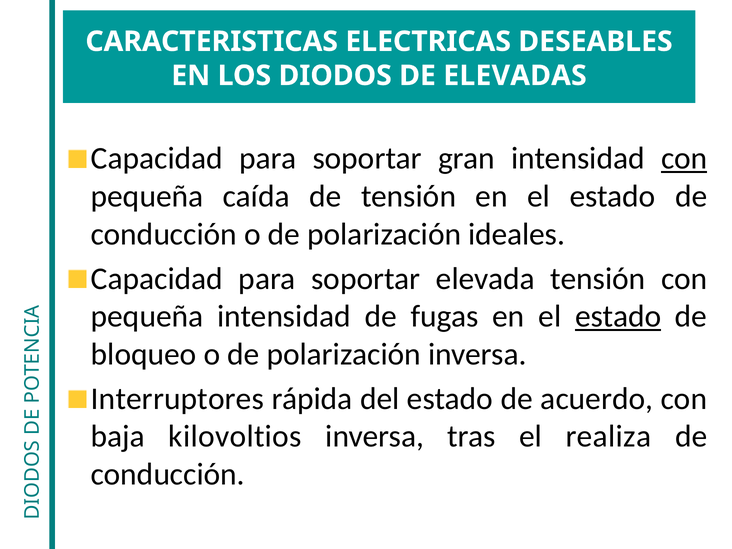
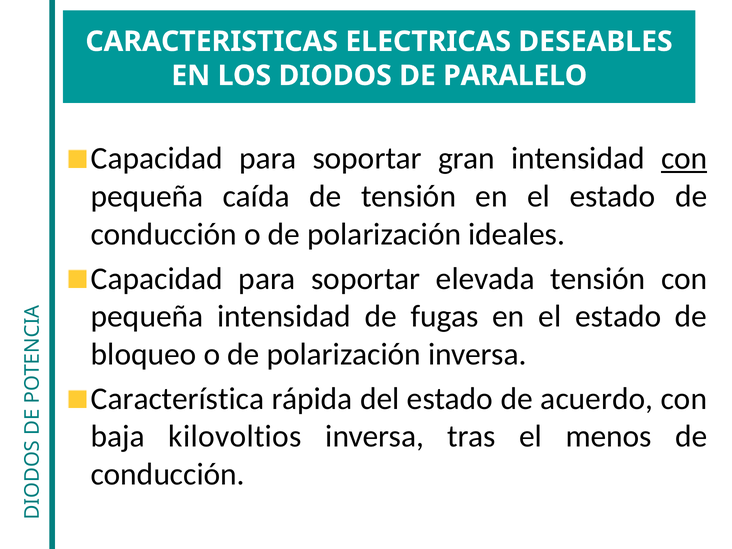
ELEVADAS: ELEVADAS -> PARALELO (515, 76)
estado underline: present -> none (618, 316)
Interruptores: Interruptores -> Característica (178, 399)
realiza: realiza -> menos (609, 436)
